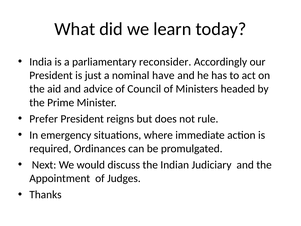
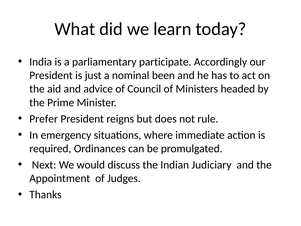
reconsider: reconsider -> participate (165, 62)
have: have -> been (163, 75)
